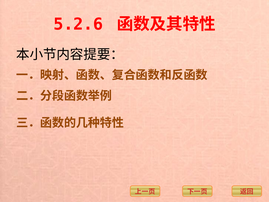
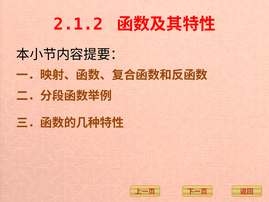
5.2.6: 5.2.6 -> 2.1.2 (78, 24)
